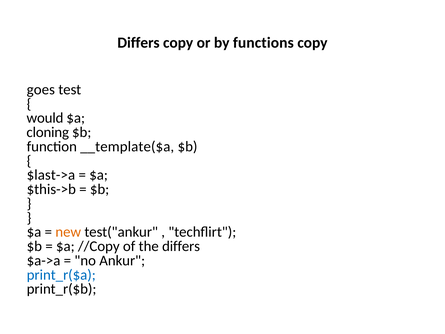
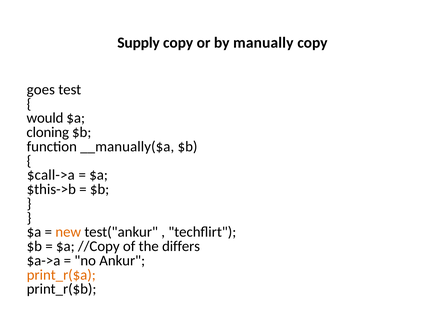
Differs: Differs -> Supply (139, 43)
functions: functions -> manually (263, 43)
__template($a: __template($a -> __manually($a (127, 146)
$last->a: $last->a -> $call->a (51, 175)
print_r($a colour: blue -> orange (61, 275)
